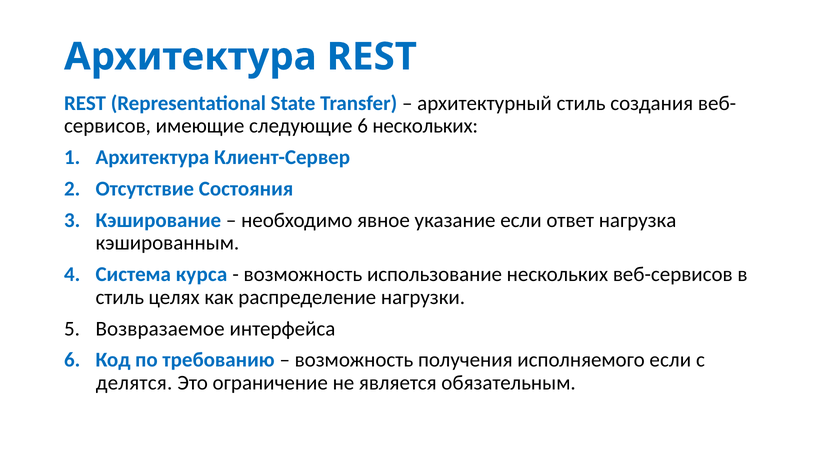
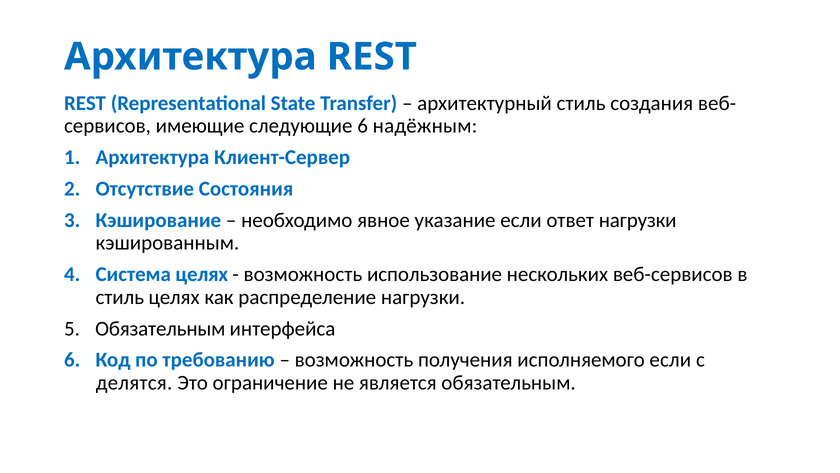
6 нескольких: нескольких -> надёжным (425, 126)
ответ нагрузка: нагрузка -> нагрузки (638, 220)
Система курса: курса -> целях (202, 274)
Возвразаемое: Возвразаемое -> Обязательным (160, 328)
